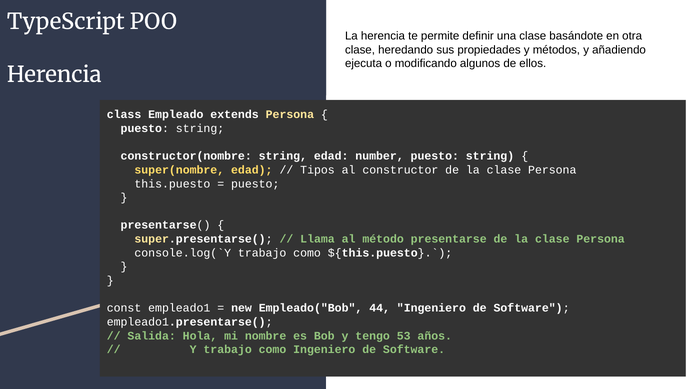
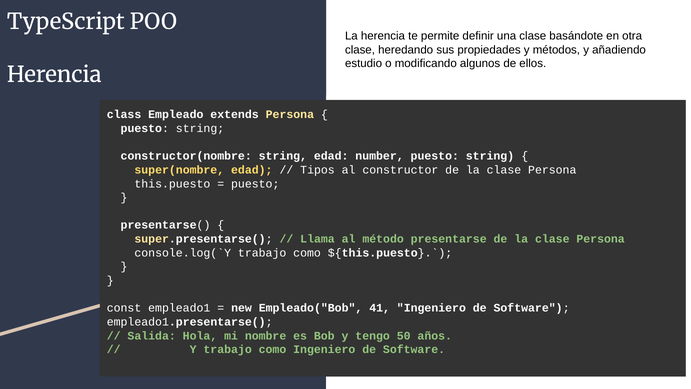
ejecuta: ejecuta -> estudio (364, 64)
44: 44 -> 41 (380, 308)
53: 53 -> 50 (404, 336)
